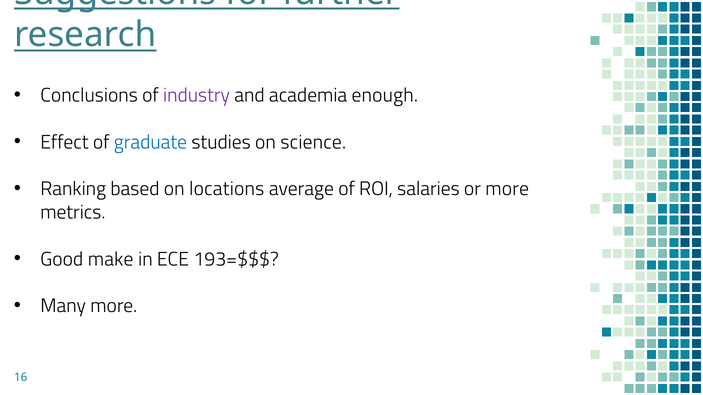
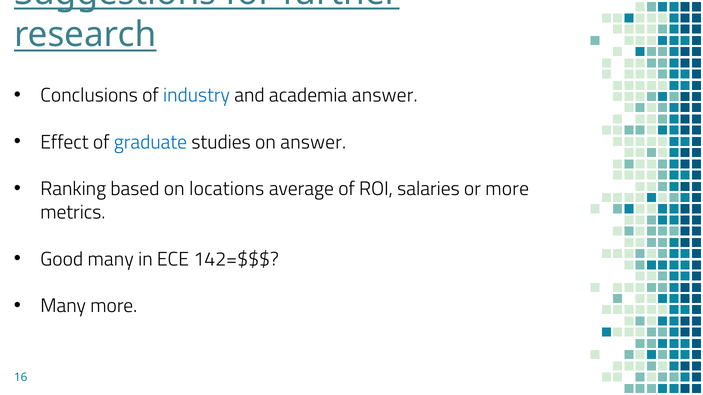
industry colour: purple -> blue (197, 95)
academia enough: enough -> answer (385, 95)
on science: science -> answer (313, 142)
Good make: make -> many (111, 259)
193=$$$: 193=$$$ -> 142=$$$ (236, 259)
